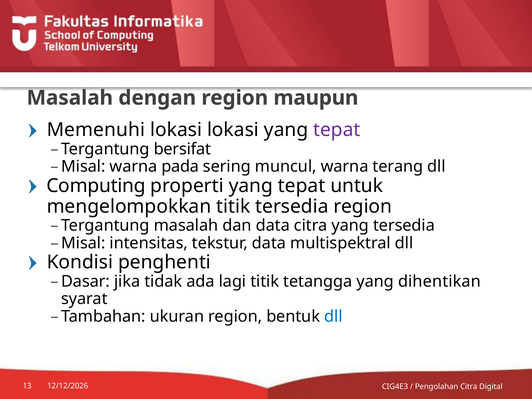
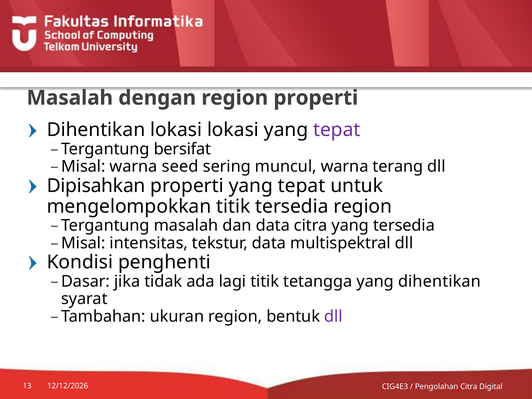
region maupun: maupun -> properti (316, 98)
Memenuhi: Memenuhi -> Dihentikan (96, 130)
pada: pada -> seed (180, 167)
Computing: Computing -> Dipisahkan (96, 186)
dll colour: blue -> purple (333, 316)
